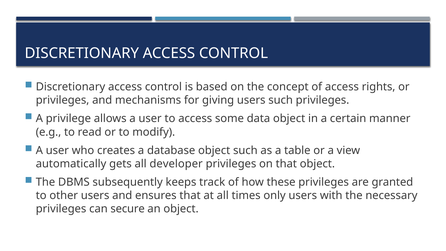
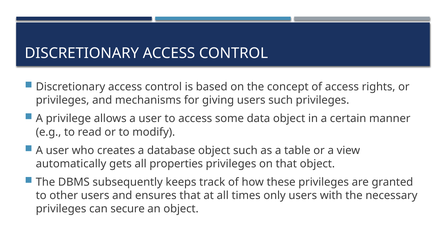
developer: developer -> properties (176, 164)
